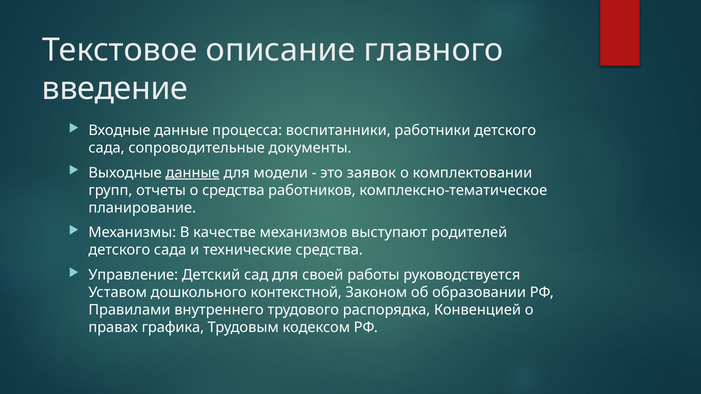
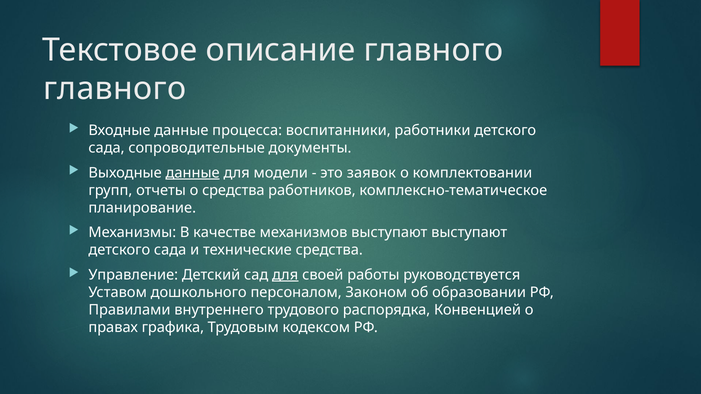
введение: введение -> главного (115, 89)
выступают родителей: родителей -> выступают (469, 233)
для underline: none -> present (285, 275)
контекстной: контекстной -> персоналом (296, 293)
